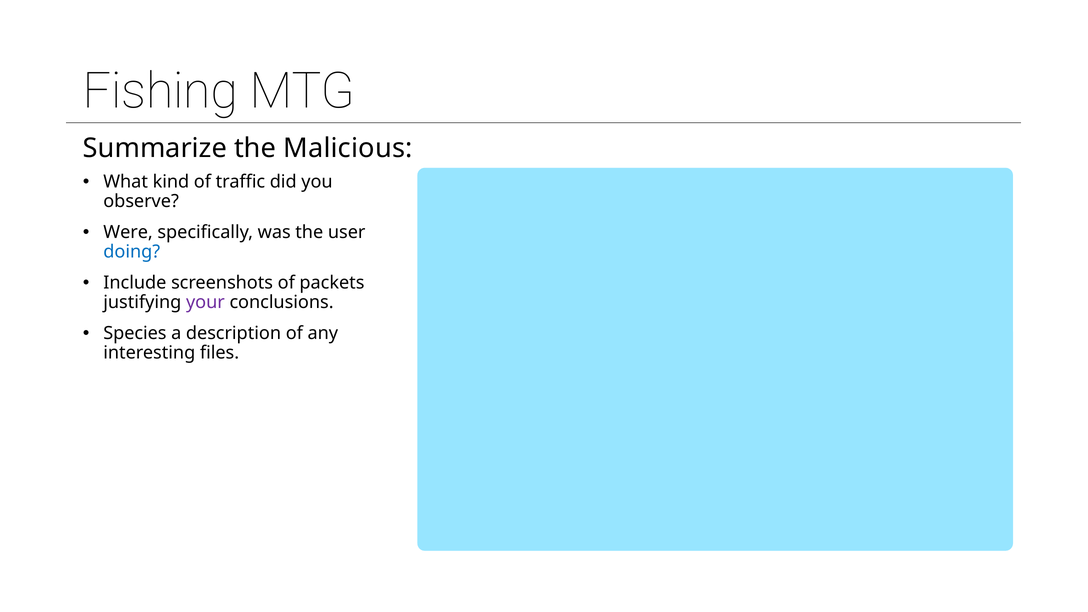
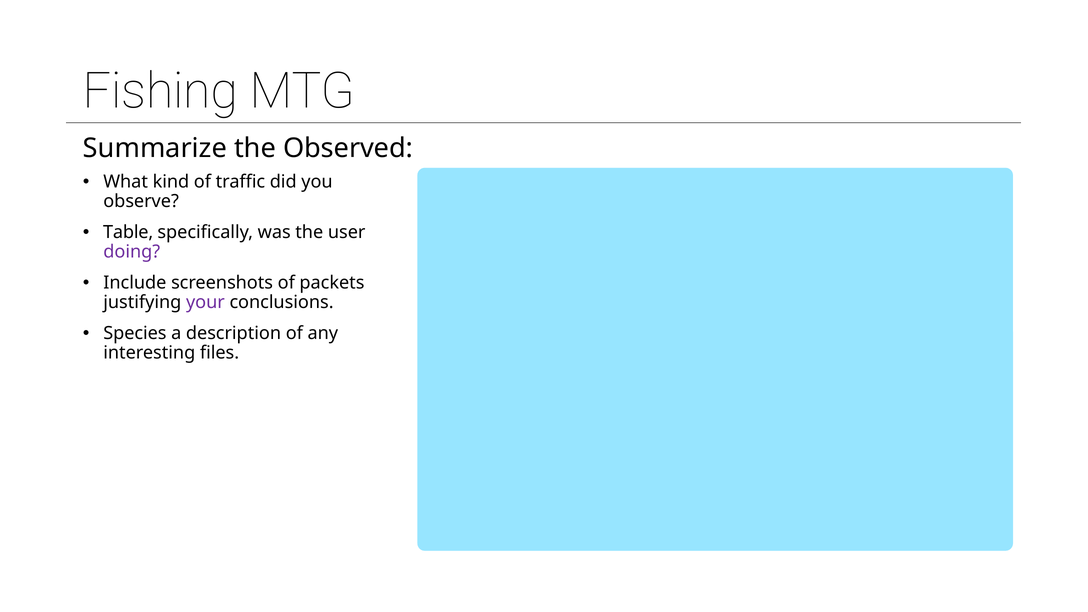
Malicious: Malicious -> Observed (348, 148)
Were: Were -> Table (128, 232)
doing colour: blue -> purple (132, 252)
